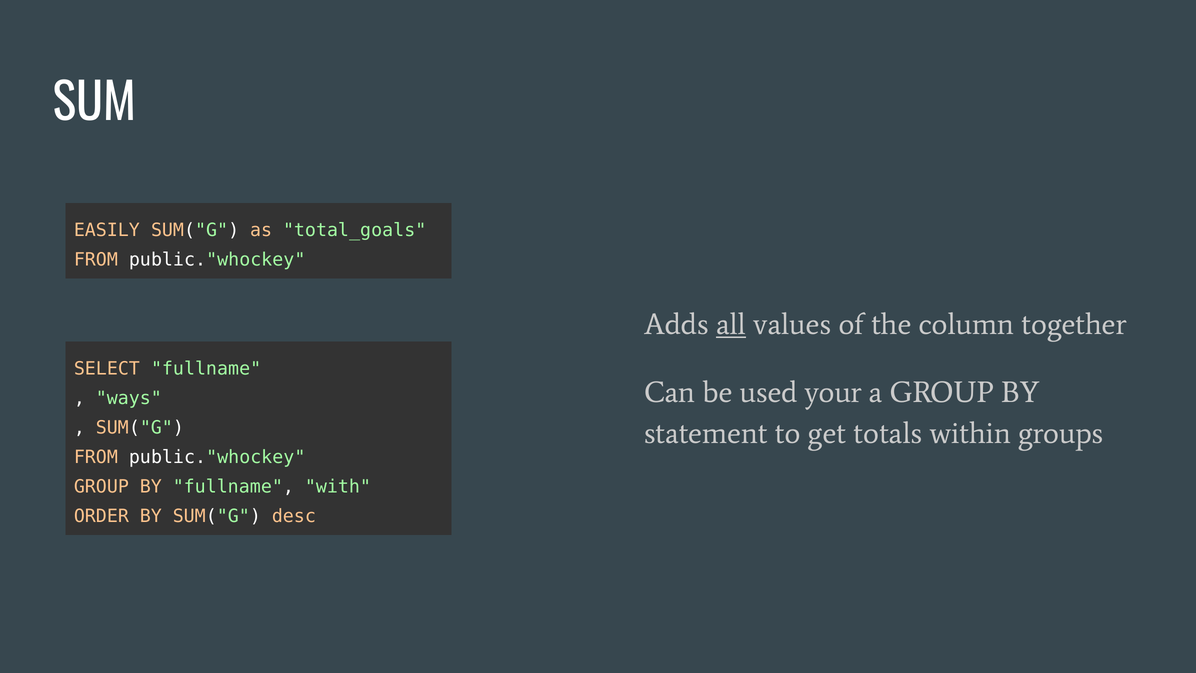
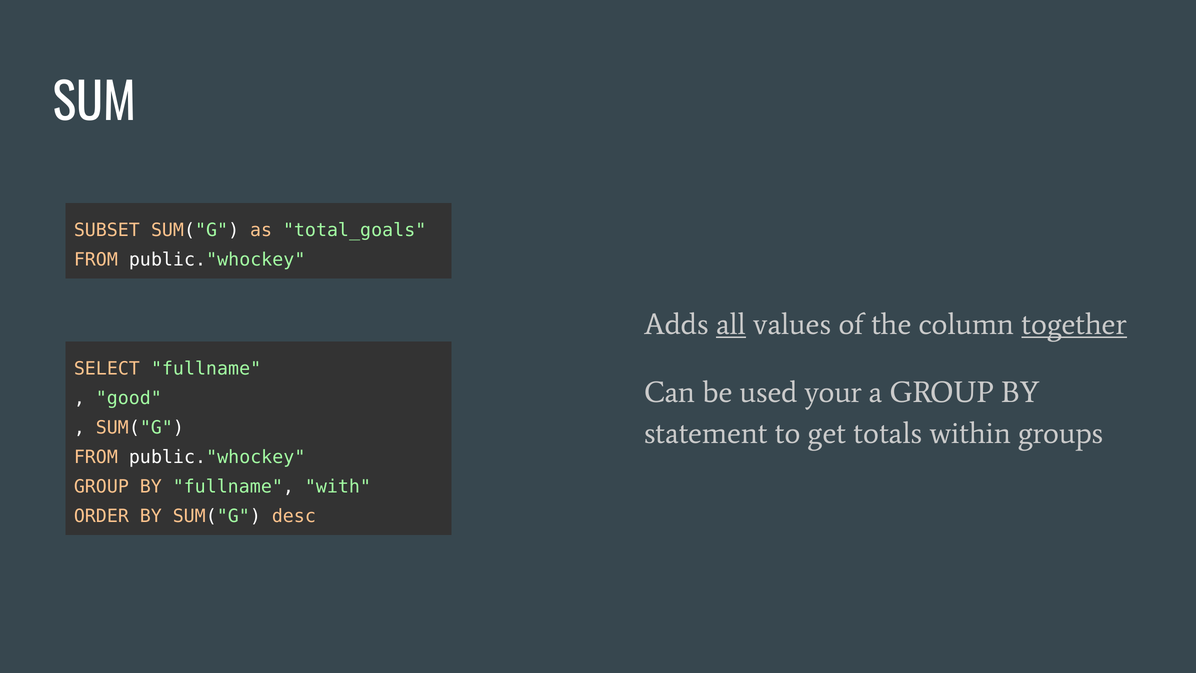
EASILY: EASILY -> SUBSET (107, 230)
together underline: none -> present (1074, 324)
ways: ways -> good (129, 398)
